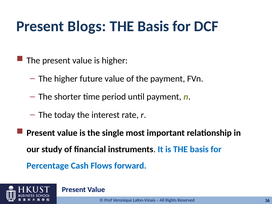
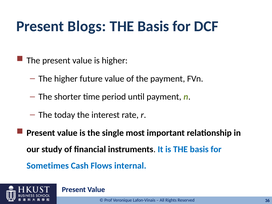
Percentage: Percentage -> Sometimes (48, 166)
forward: forward -> internal (130, 166)
